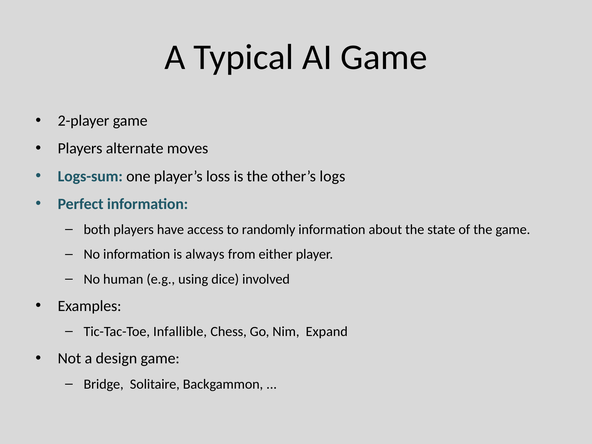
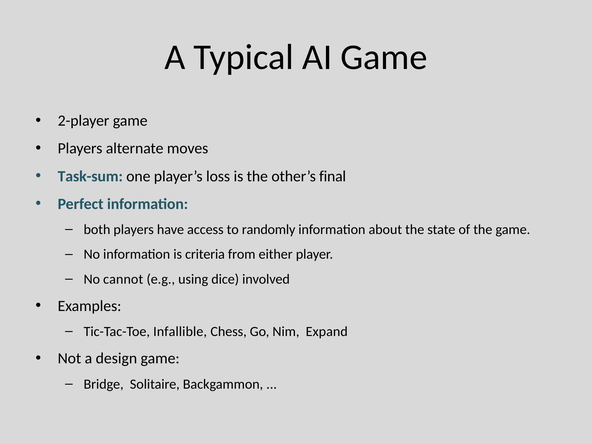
Logs-sum: Logs-sum -> Task-sum (90, 176)
logs: logs -> final (333, 176)
always: always -> criteria (205, 254)
human: human -> cannot (123, 279)
